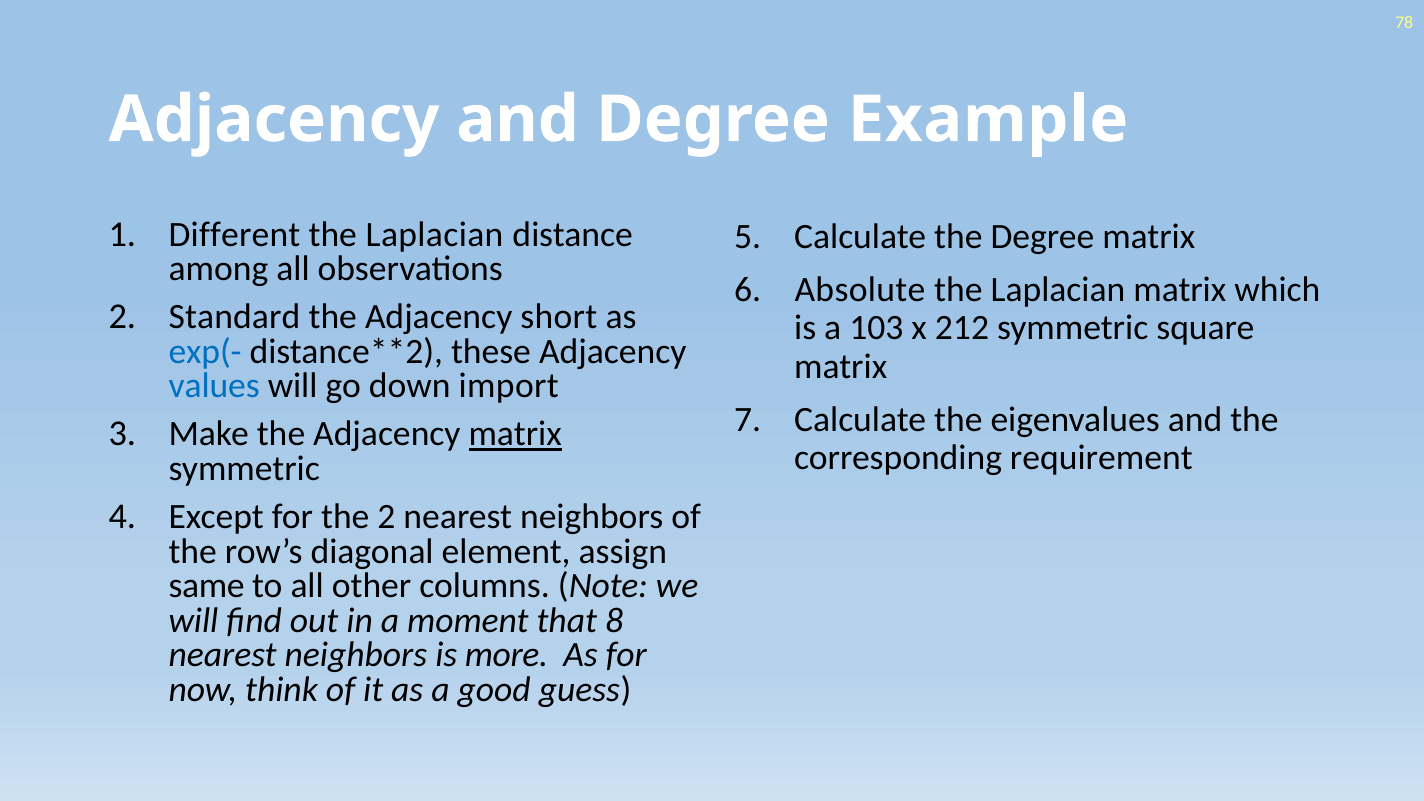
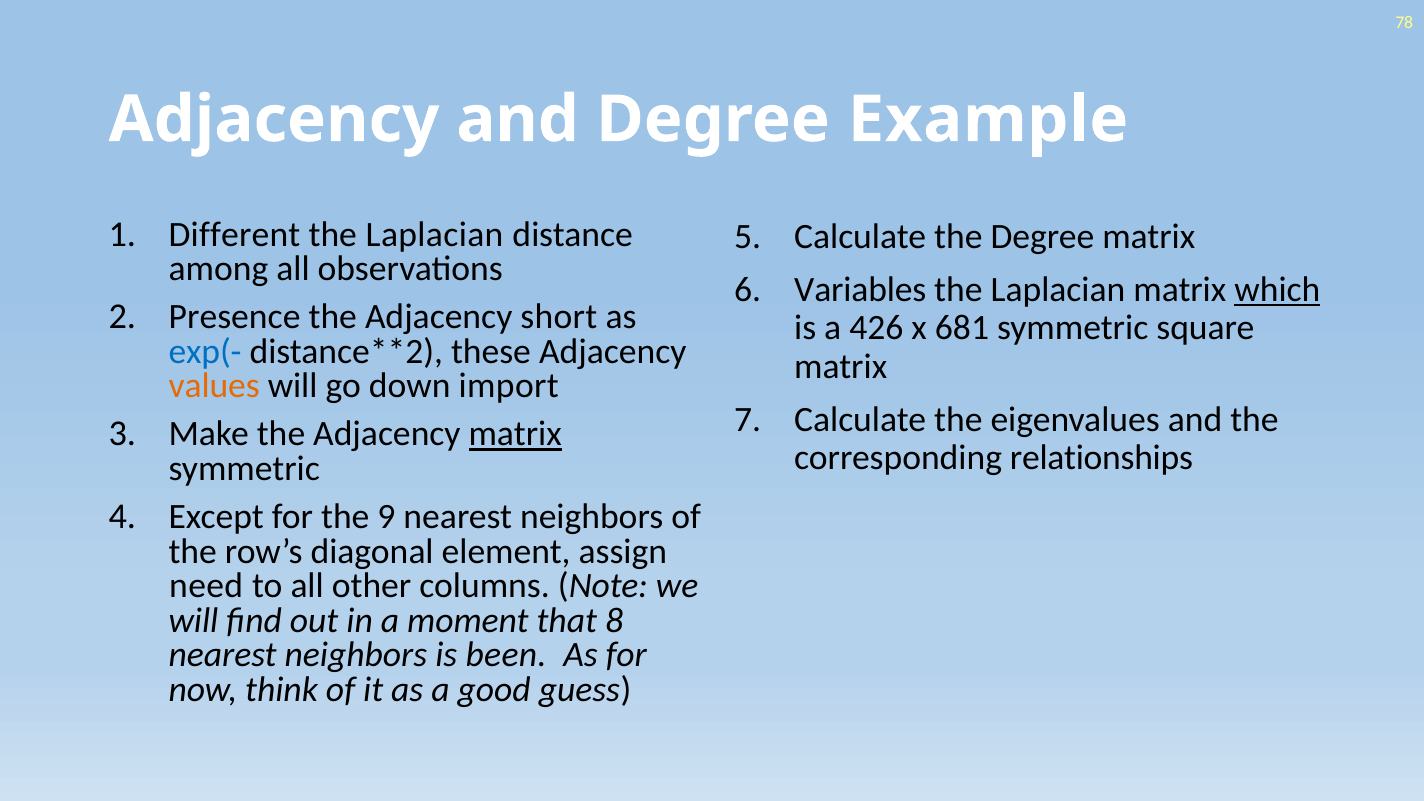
Absolute: Absolute -> Variables (860, 290)
which underline: none -> present (1277, 290)
Standard: Standard -> Presence (235, 317)
103: 103 -> 426 (876, 328)
212: 212 -> 681 (962, 328)
values colour: blue -> orange (214, 386)
requirement: requirement -> relationships (1101, 458)
the 2: 2 -> 9 (386, 517)
same: same -> need (206, 586)
more: more -> been (506, 655)
